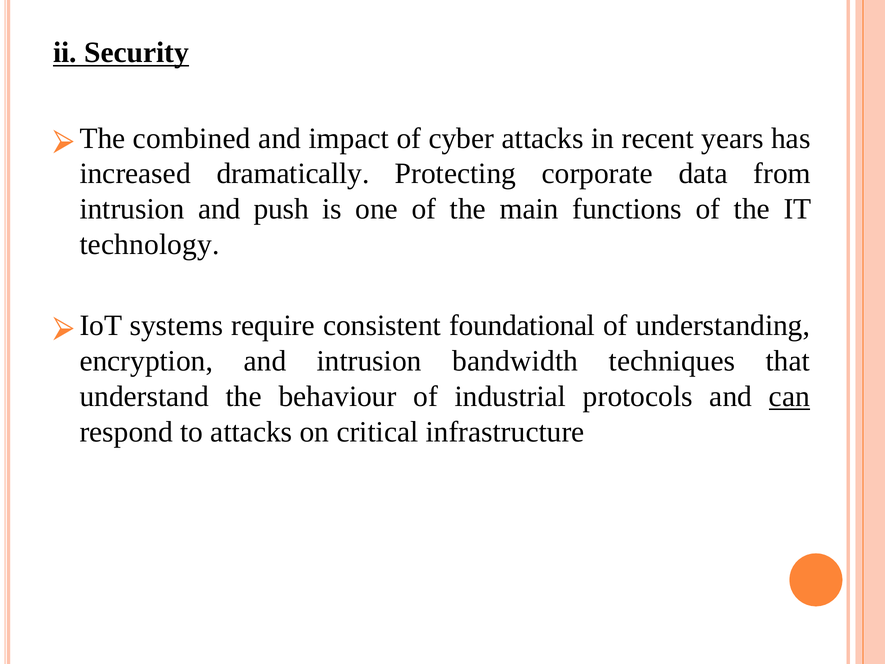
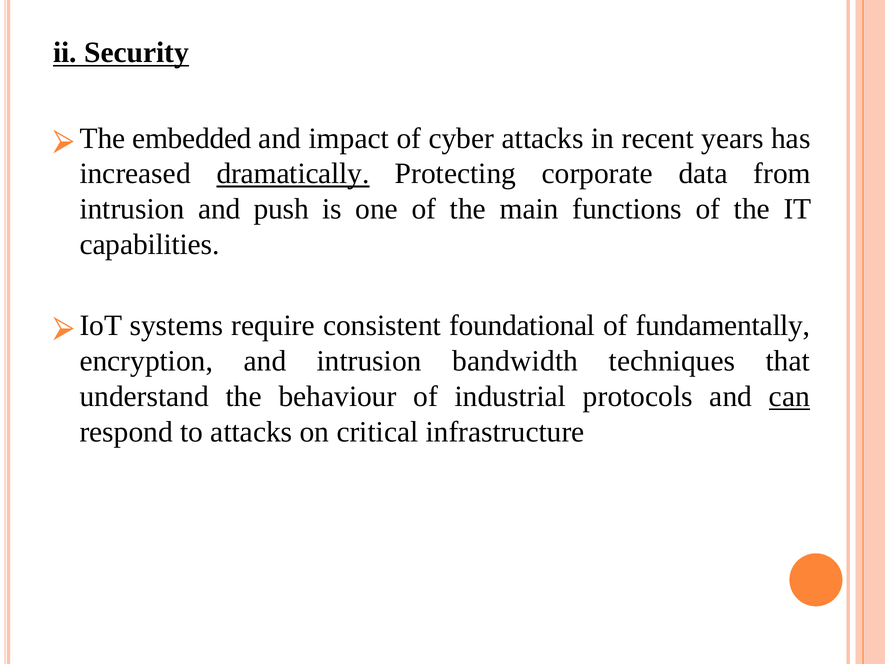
combined: combined -> embedded (192, 138)
dramatically underline: none -> present (293, 174)
technology: technology -> capabilities (150, 244)
understanding: understanding -> fundamentally (723, 326)
